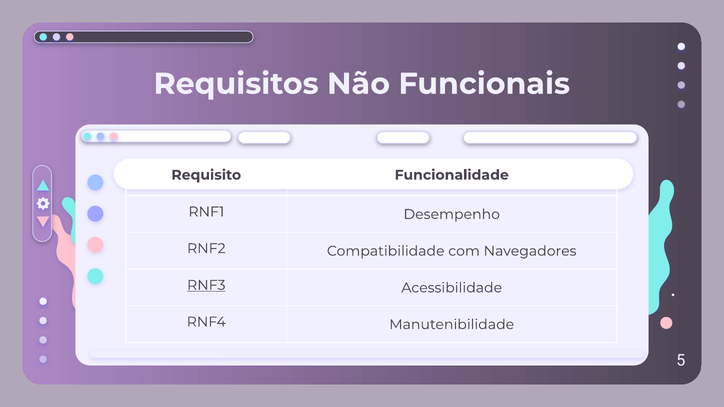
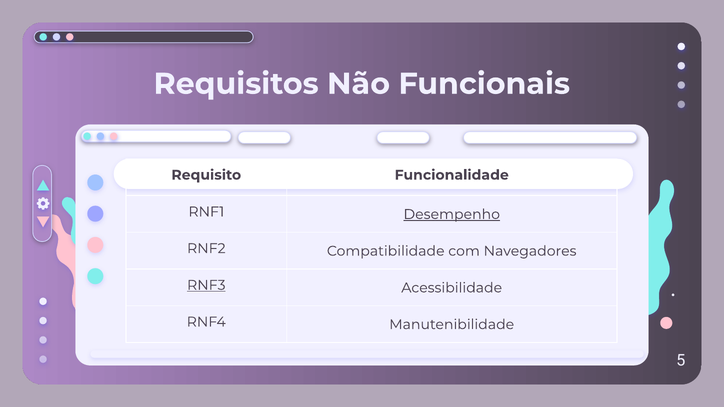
Desempenho underline: none -> present (452, 214)
